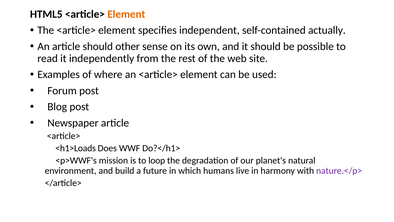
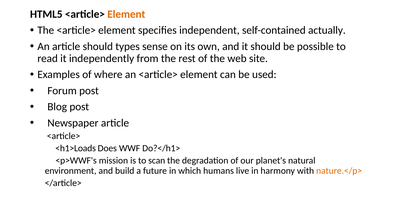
other: other -> types (128, 46)
loop: loop -> scan (157, 160)
nature.</p> colour: purple -> orange (339, 170)
